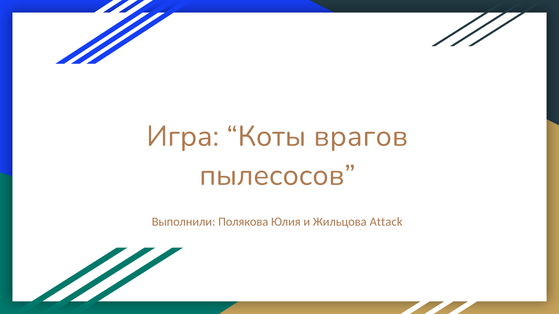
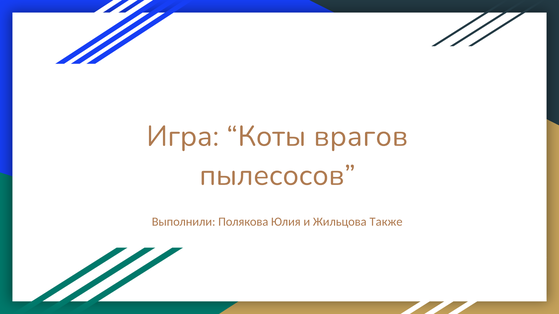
Attack: Attack -> Также (386, 222)
